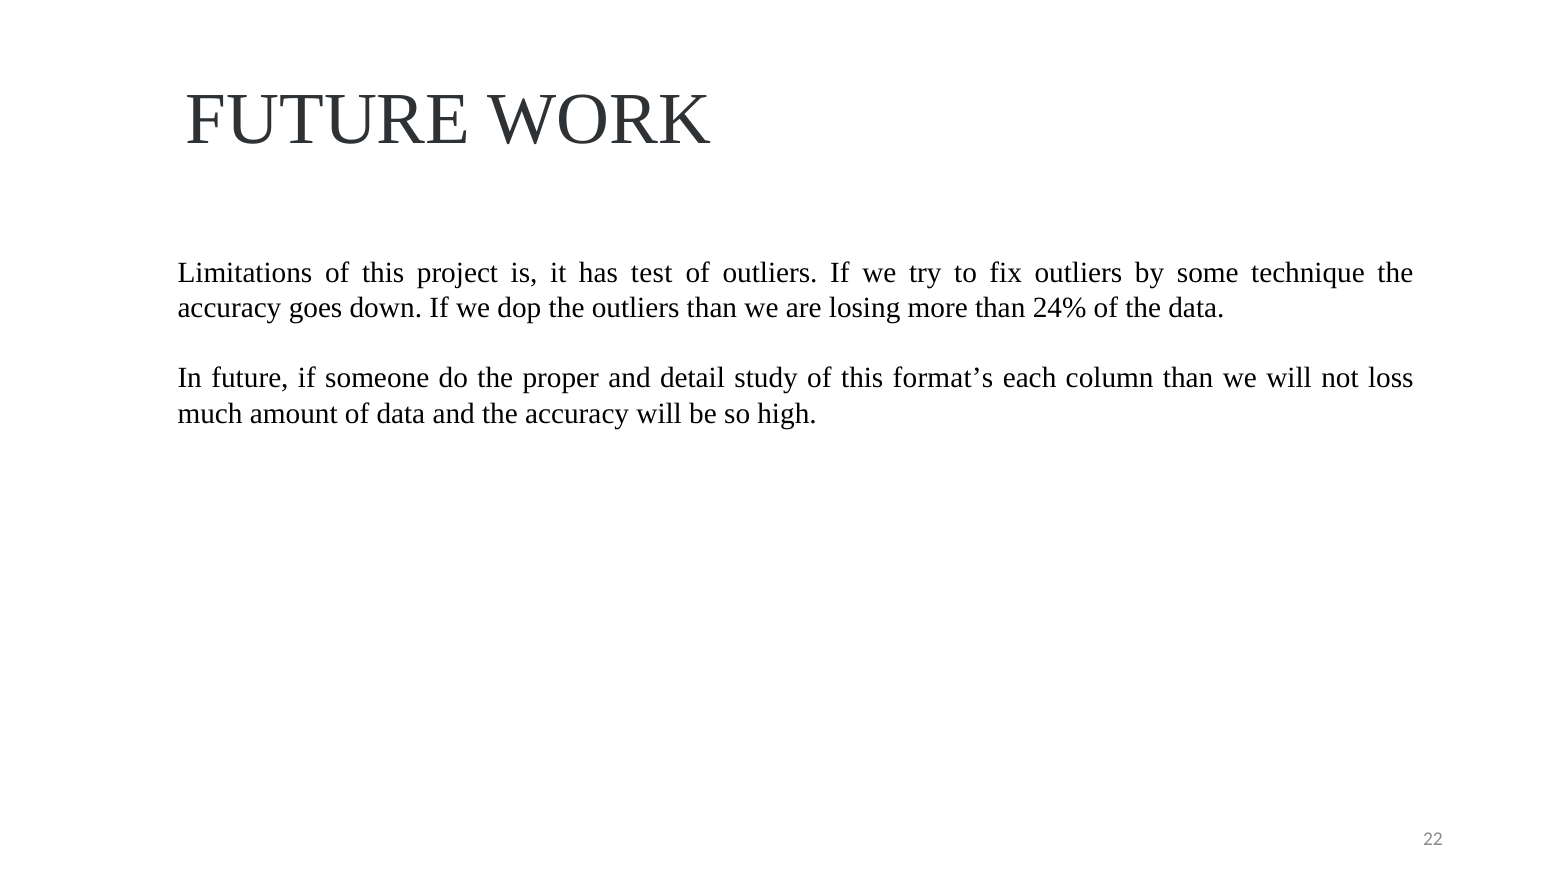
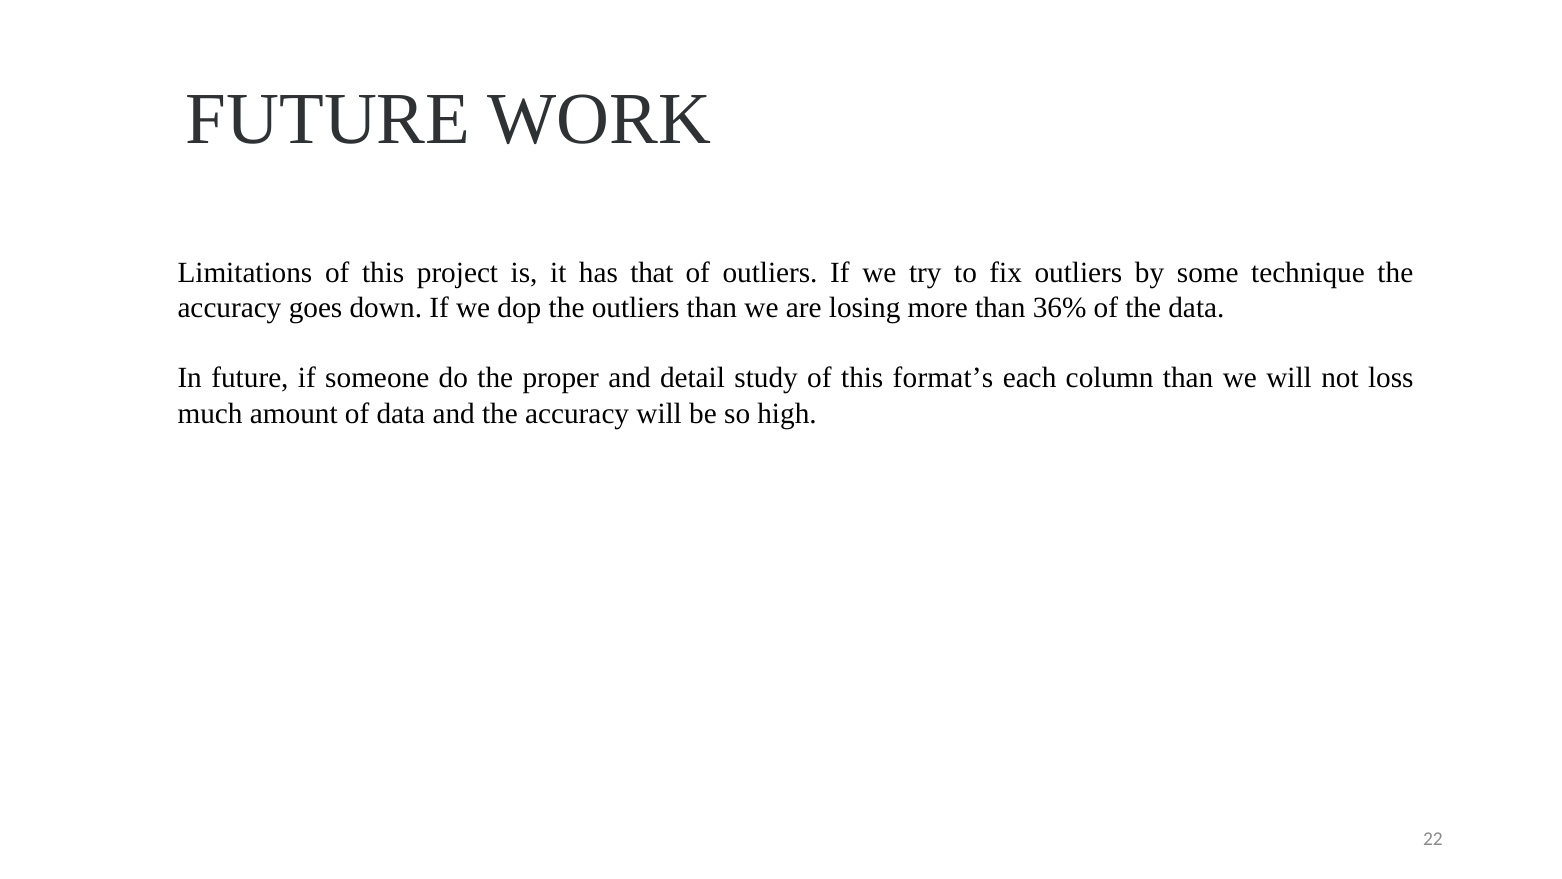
test: test -> that (652, 273)
24%: 24% -> 36% (1060, 308)
